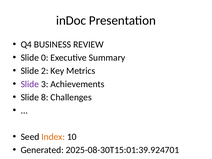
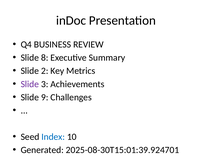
0: 0 -> 8 (45, 58)
8: 8 -> 9 (45, 97)
Index colour: orange -> blue (53, 137)
